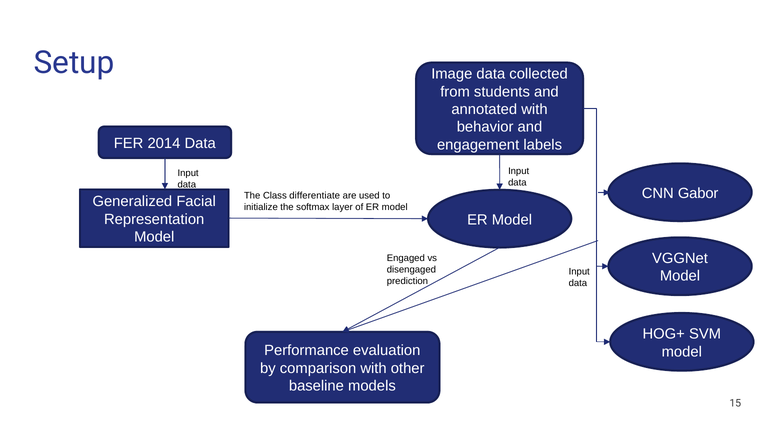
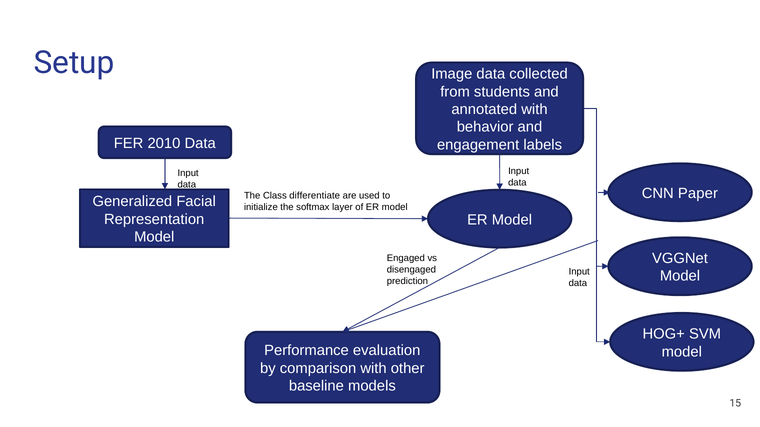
2014: 2014 -> 2010 (164, 144)
Gabor: Gabor -> Paper (698, 194)
